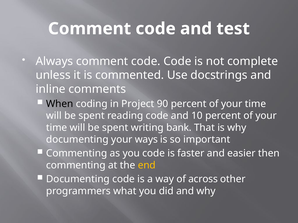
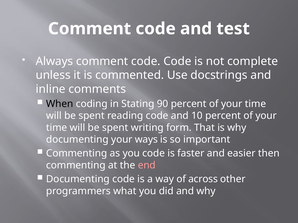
Project: Project -> Stating (138, 104)
bank: bank -> form (179, 128)
end colour: yellow -> pink (147, 166)
